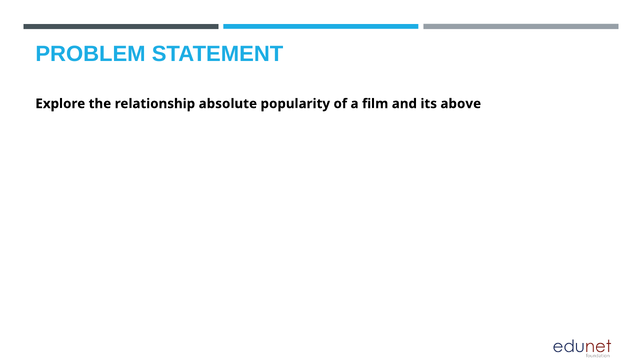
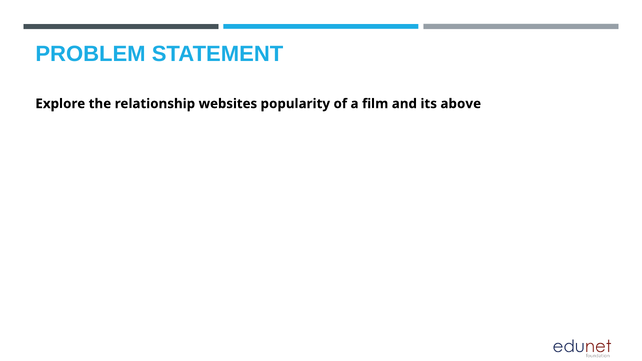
absolute: absolute -> websites (228, 104)
